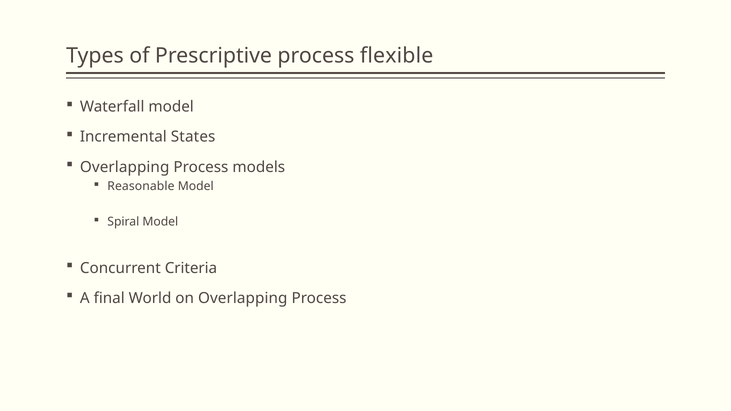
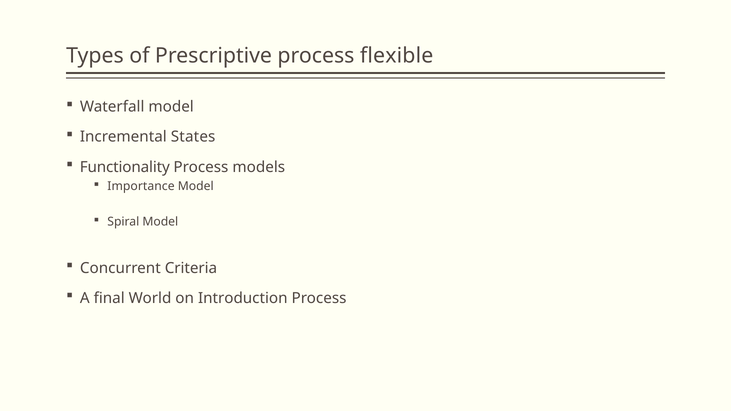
Overlapping: Overlapping -> Functionality (125, 167)
Reasonable: Reasonable -> Importance (141, 187)
on Overlapping: Overlapping -> Introduction (243, 298)
